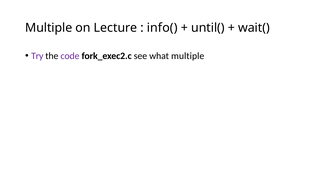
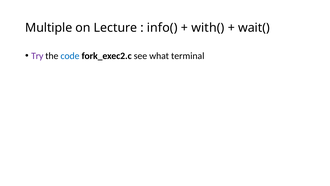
until(: until( -> with( (208, 28)
code colour: purple -> blue (70, 56)
what multiple: multiple -> terminal (188, 56)
